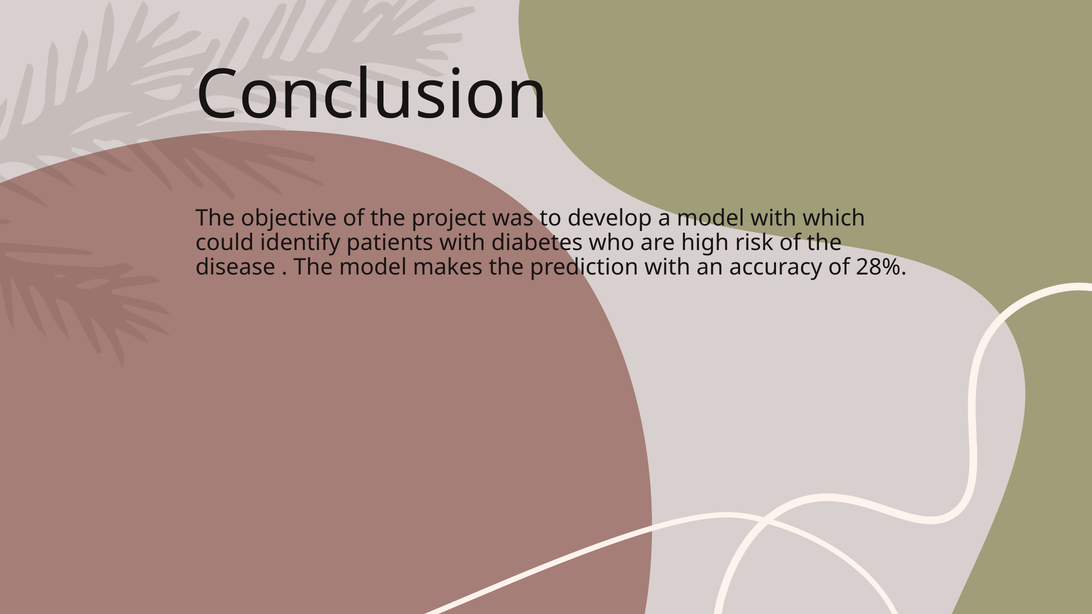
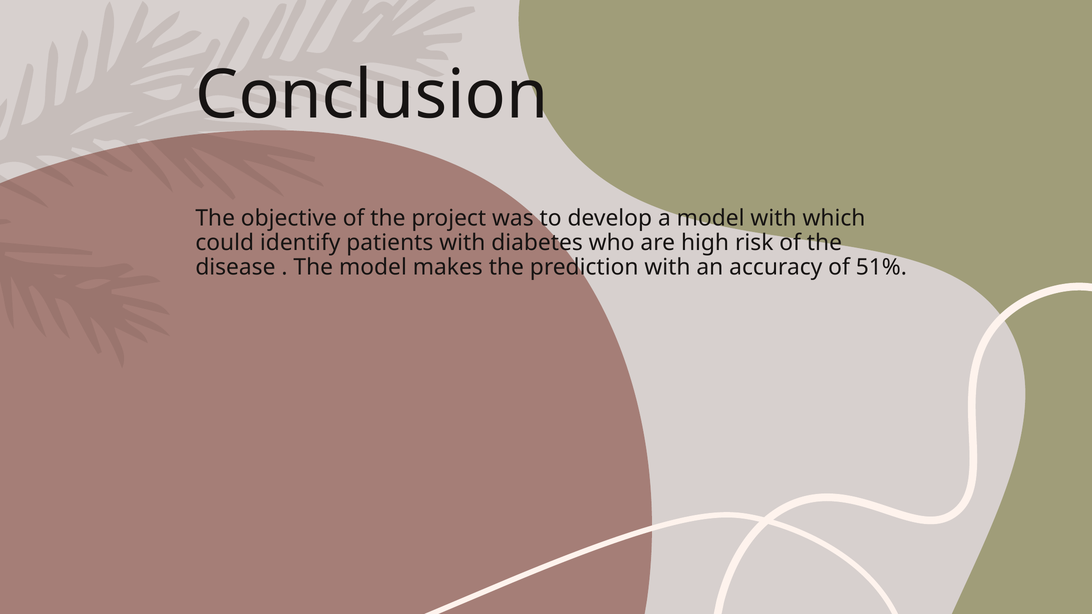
28%: 28% -> 51% (881, 267)
